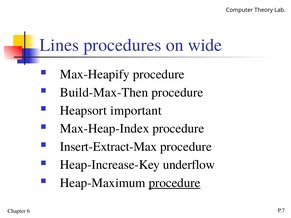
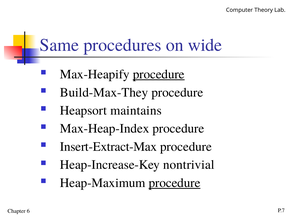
Lines: Lines -> Same (59, 45)
procedure underline: none -> present (159, 74)
Build-Max-Then: Build-Max-Then -> Build-Max-They (104, 92)
important: important -> maintains (136, 111)
underflow: underflow -> nontrivial (189, 165)
